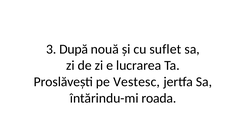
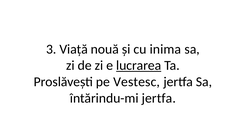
După: După -> Viață (74, 49)
suflet: suflet -> inima (165, 49)
lucrarea underline: none -> present (139, 66)
întărindu-mi roada: roada -> jertfa (159, 98)
